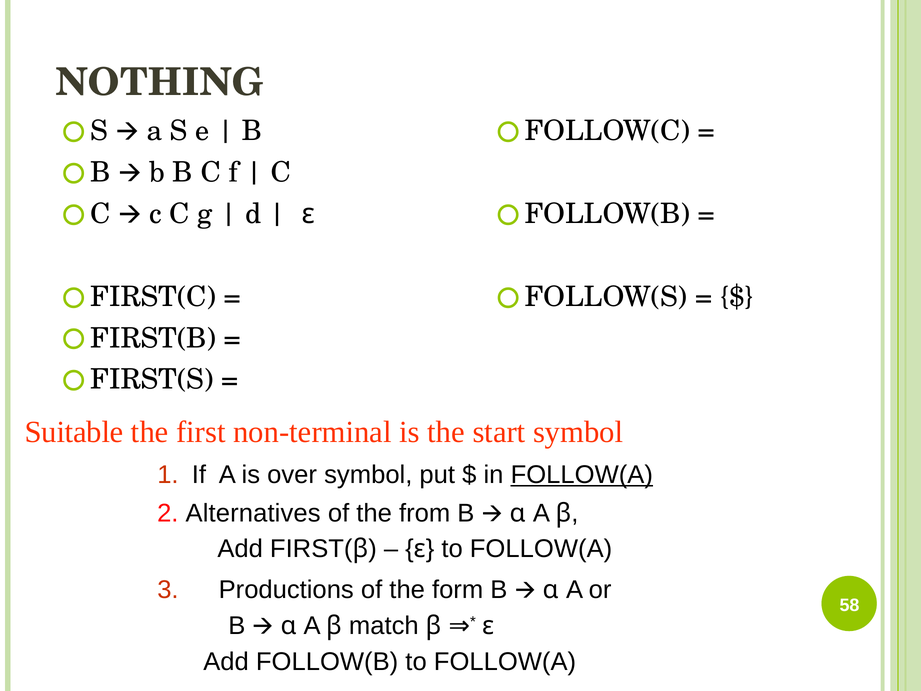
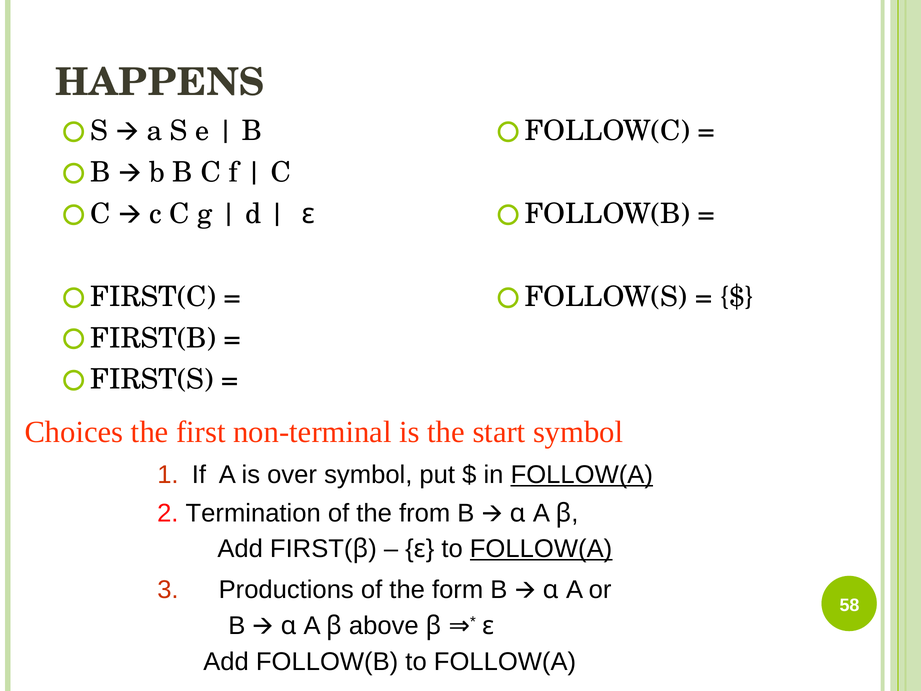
NOTHING: NOTHING -> HAPPENS (160, 82)
Suitable: Suitable -> Choices (74, 432)
Alternatives: Alternatives -> Termination (253, 513)
FOLLOW(A underline: none -> present (541, 549)
match: match -> above (384, 626)
